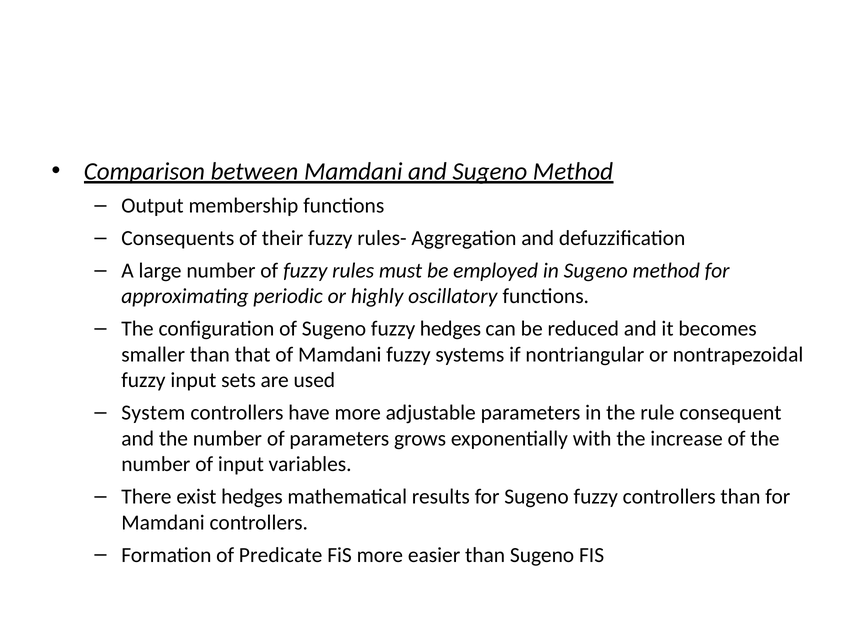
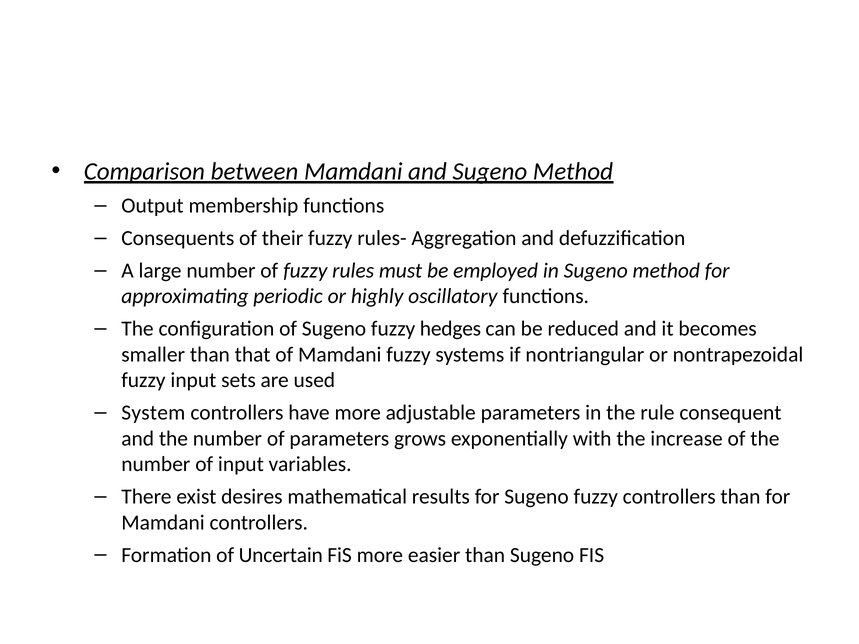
exist hedges: hedges -> desires (252, 497)
Predicate: Predicate -> Uncertain (281, 555)
